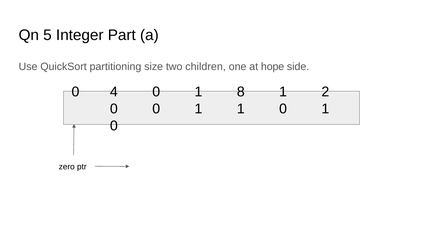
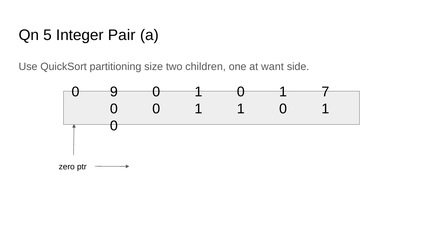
Part: Part -> Pair (122, 35)
hope: hope -> want (272, 67)
4: 4 -> 9 (114, 92)
8: 8 -> 0 (241, 92)
2: 2 -> 7 (325, 92)
